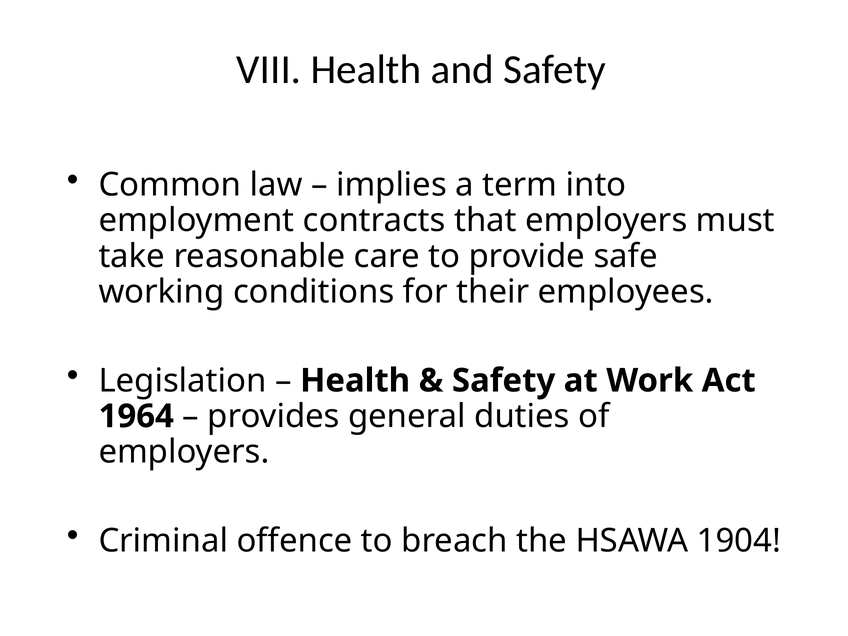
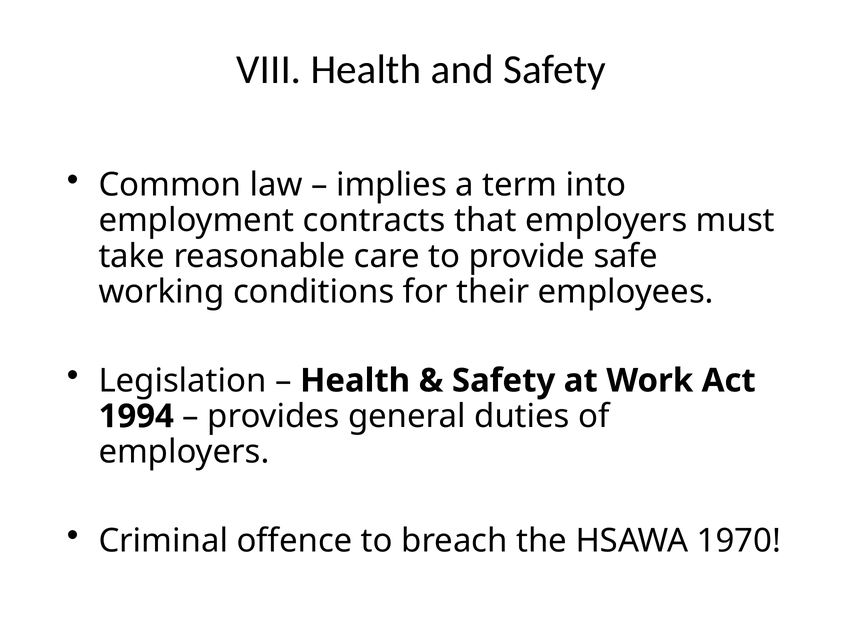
1964: 1964 -> 1994 (136, 416)
1904: 1904 -> 1970 (739, 541)
